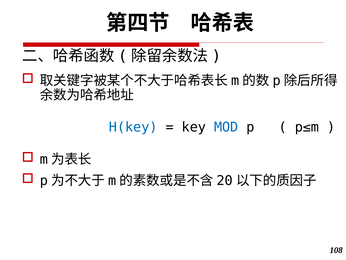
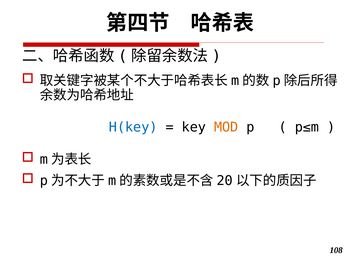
MOD colour: blue -> orange (226, 127)
